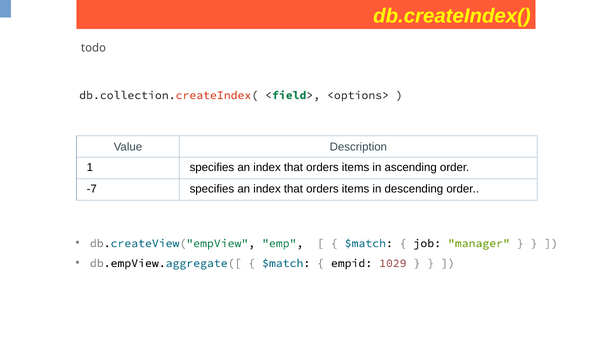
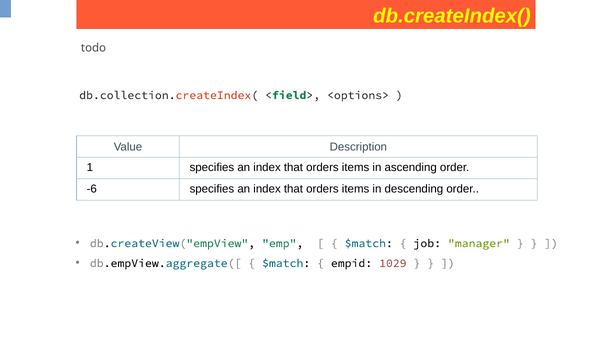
-7: -7 -> -6 (92, 189)
